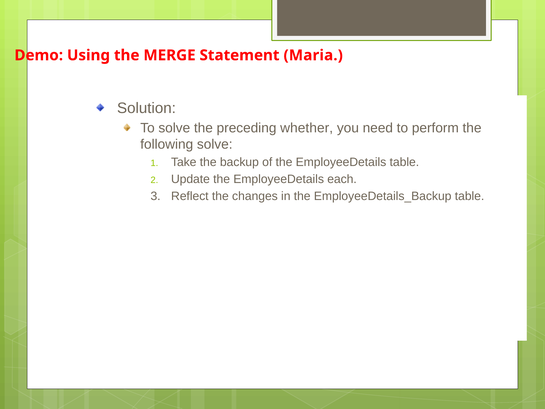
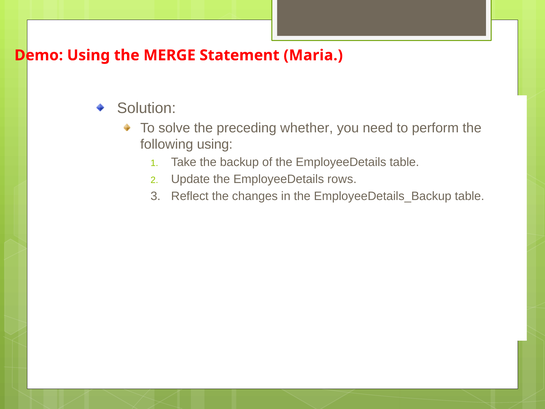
following solve: solve -> using (215, 144)
each: each -> rows (342, 179)
